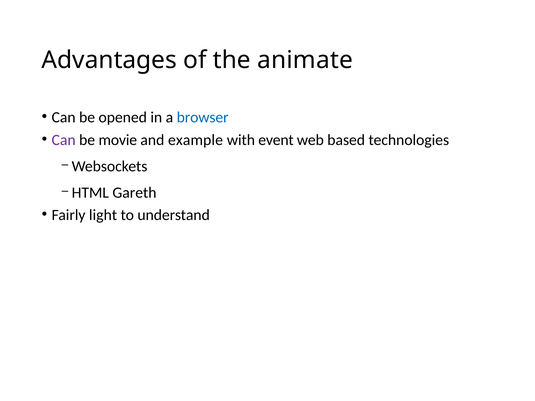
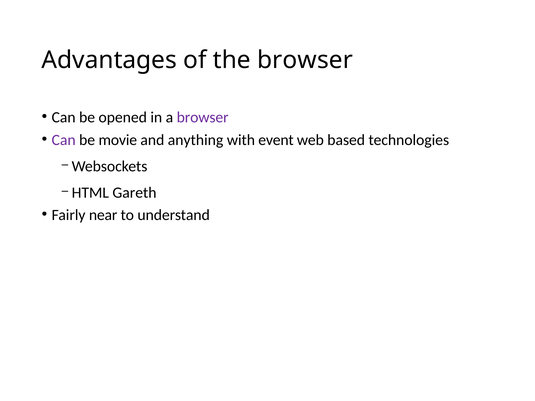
the animate: animate -> browser (305, 60)
browser colour: blue -> purple (203, 118)
example: example -> anything (196, 140)
light: light -> near (103, 215)
